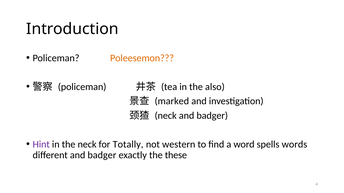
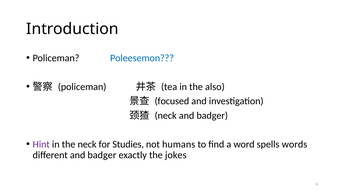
Poleesemon colour: orange -> blue (142, 58)
marked: marked -> focused (172, 101)
Totally: Totally -> Studies (128, 145)
western: western -> humans (179, 145)
these: these -> jokes (176, 156)
